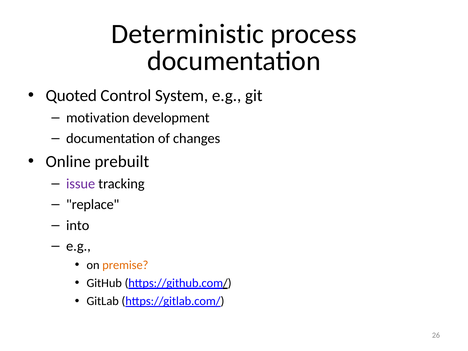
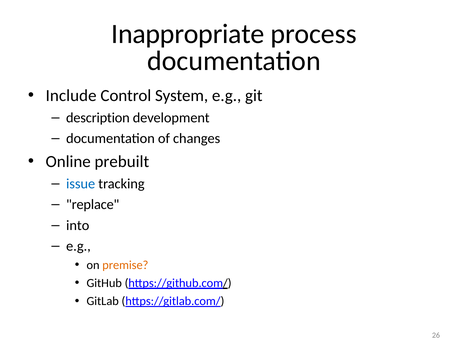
Deterministic: Deterministic -> Inappropriate (188, 34)
Quoted: Quoted -> Include (71, 96)
motivation: motivation -> description (98, 118)
issue colour: purple -> blue (81, 184)
